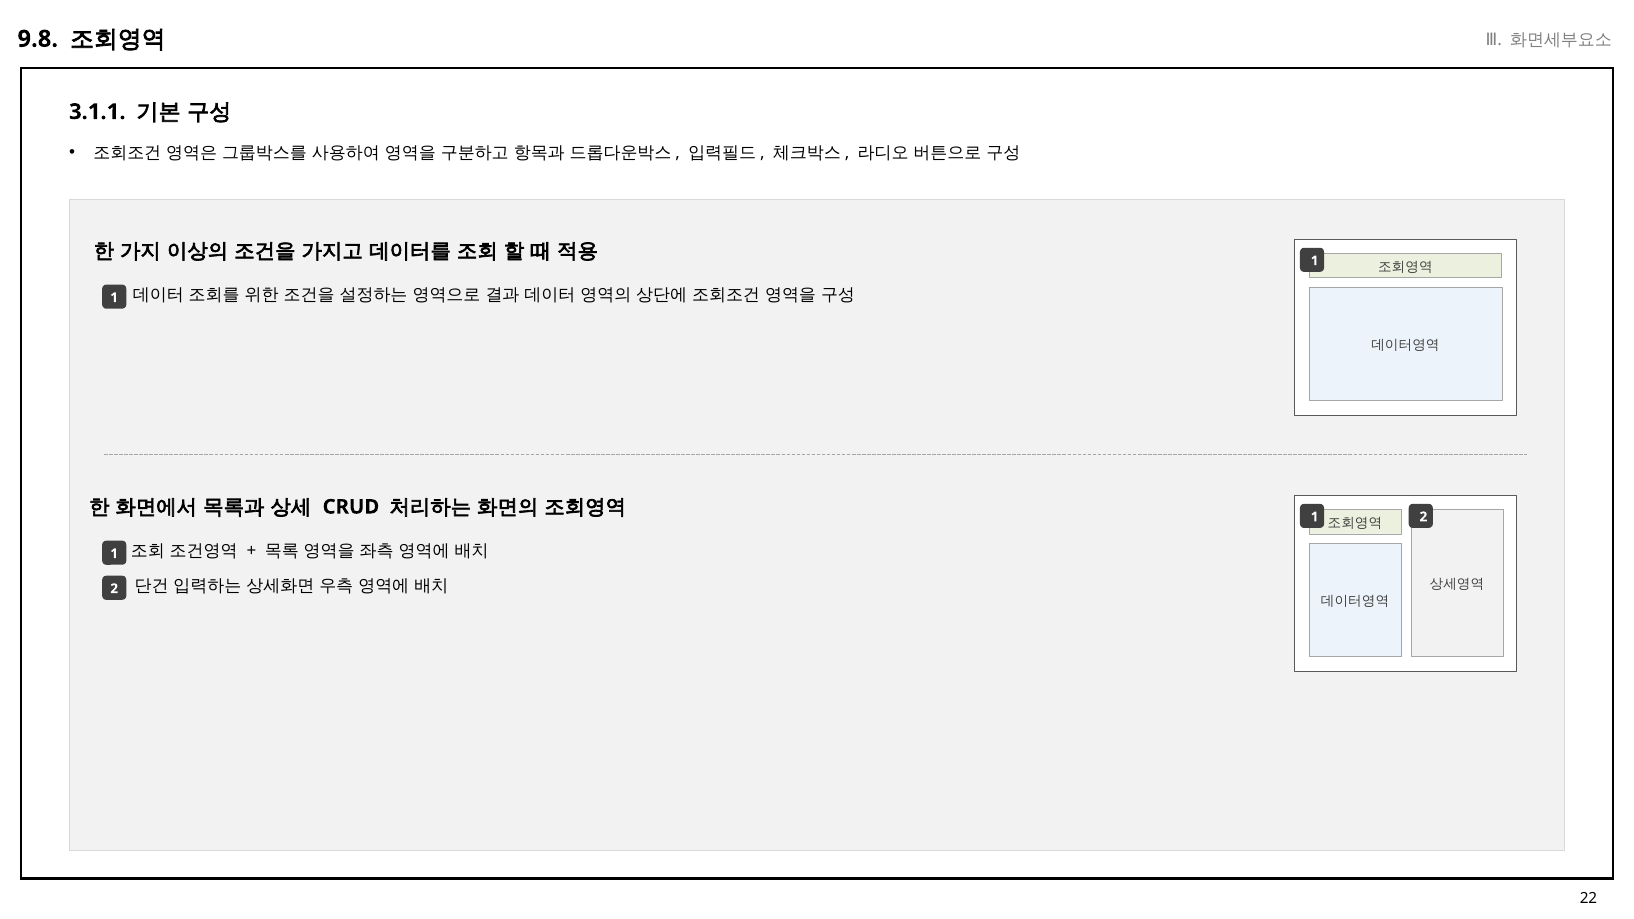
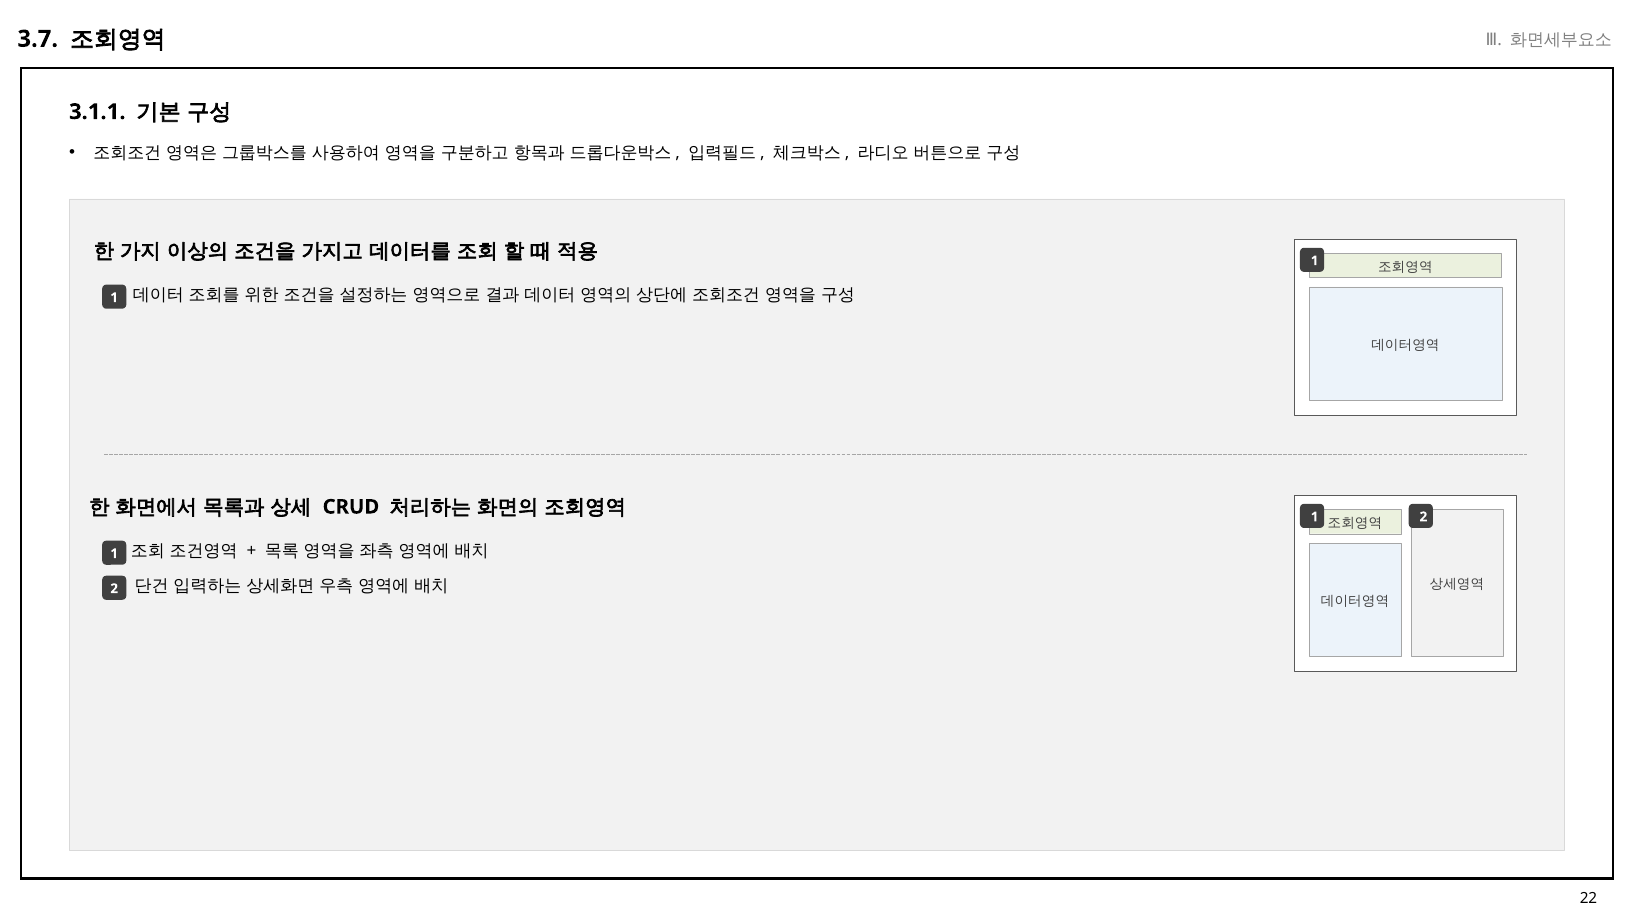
9.8: 9.8 -> 3.7 (38, 39)
